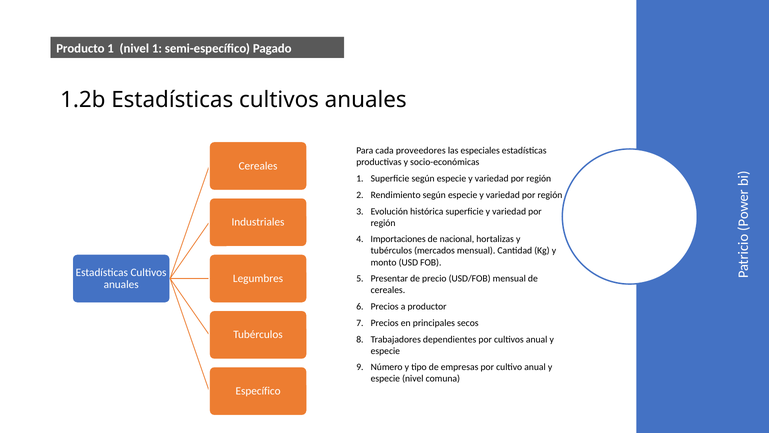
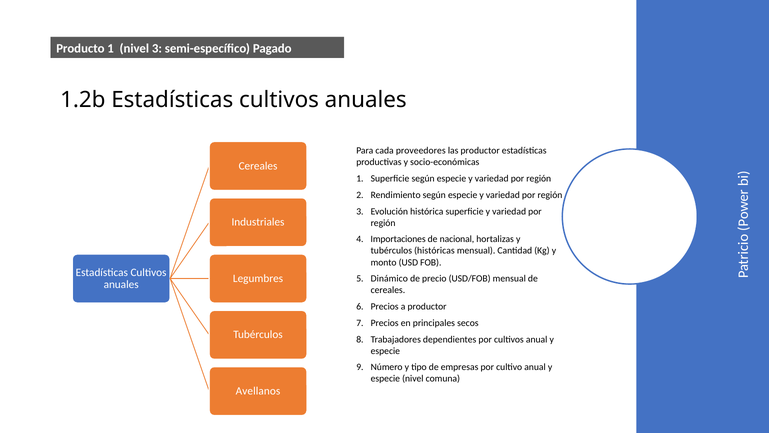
nivel 1: 1 -> 3 (157, 48)
las especiales: especiales -> productor (480, 151)
mercados: mercados -> históricas (434, 251)
Presentar: Presentar -> Dinámico (389, 278)
Específico: Específico -> Avellanos (258, 391)
